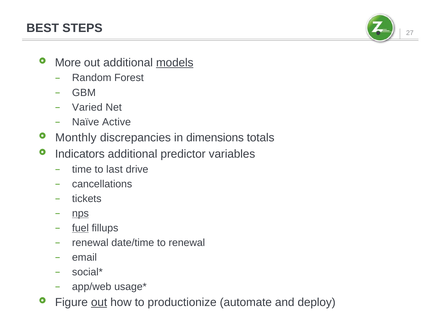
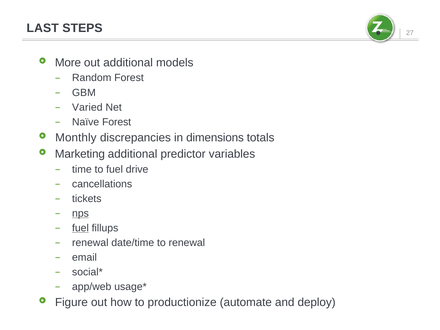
BEST: BEST -> LAST (43, 28)
models underline: present -> none (175, 63)
Naïve Active: Active -> Forest (117, 122)
Indicators: Indicators -> Marketing (80, 154)
to last: last -> fuel (115, 169)
out underline: present -> none (99, 302)
